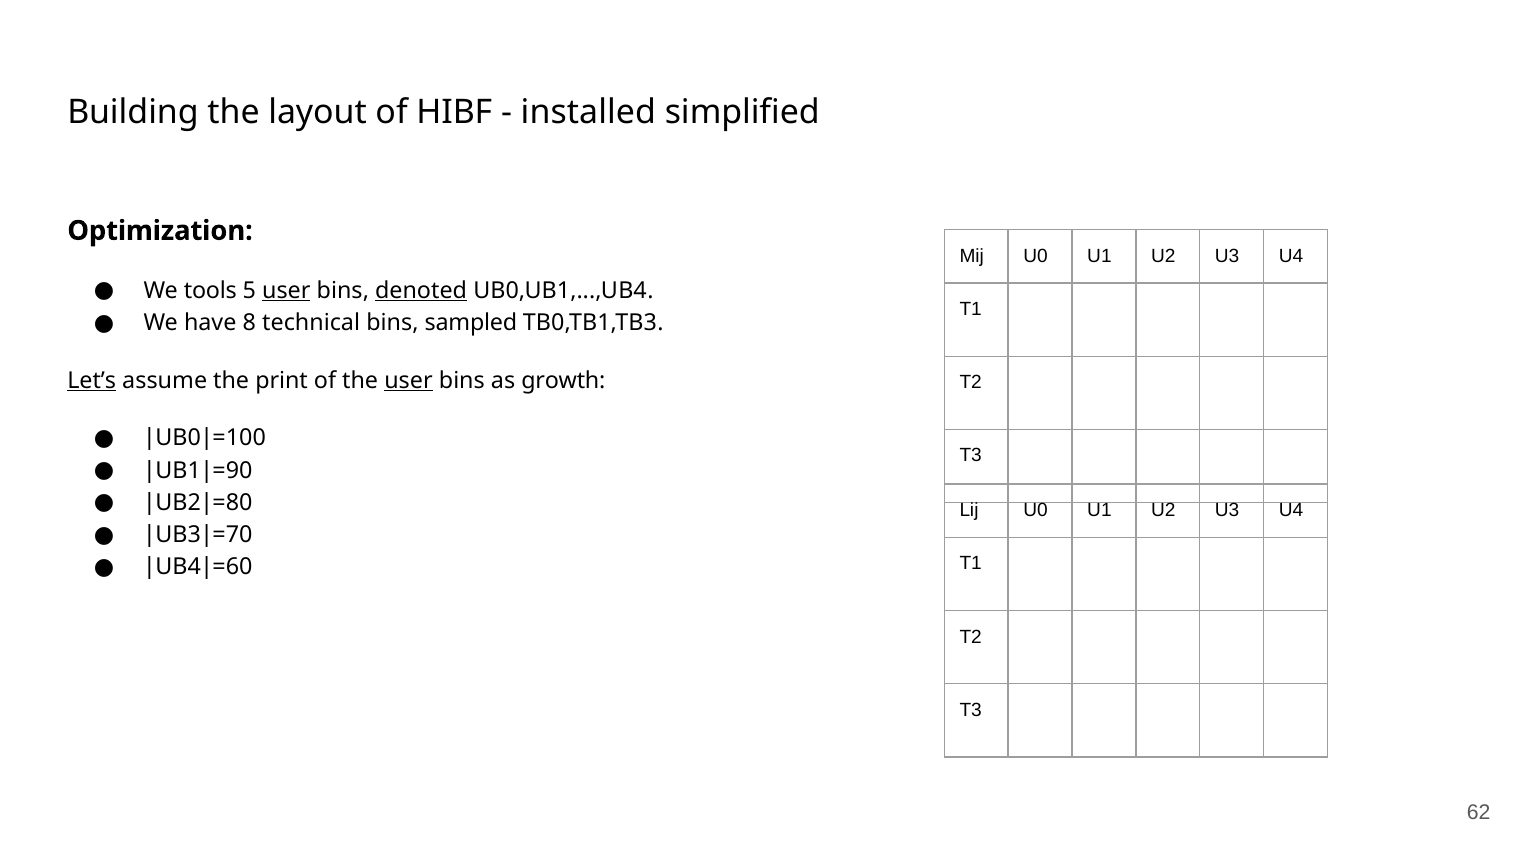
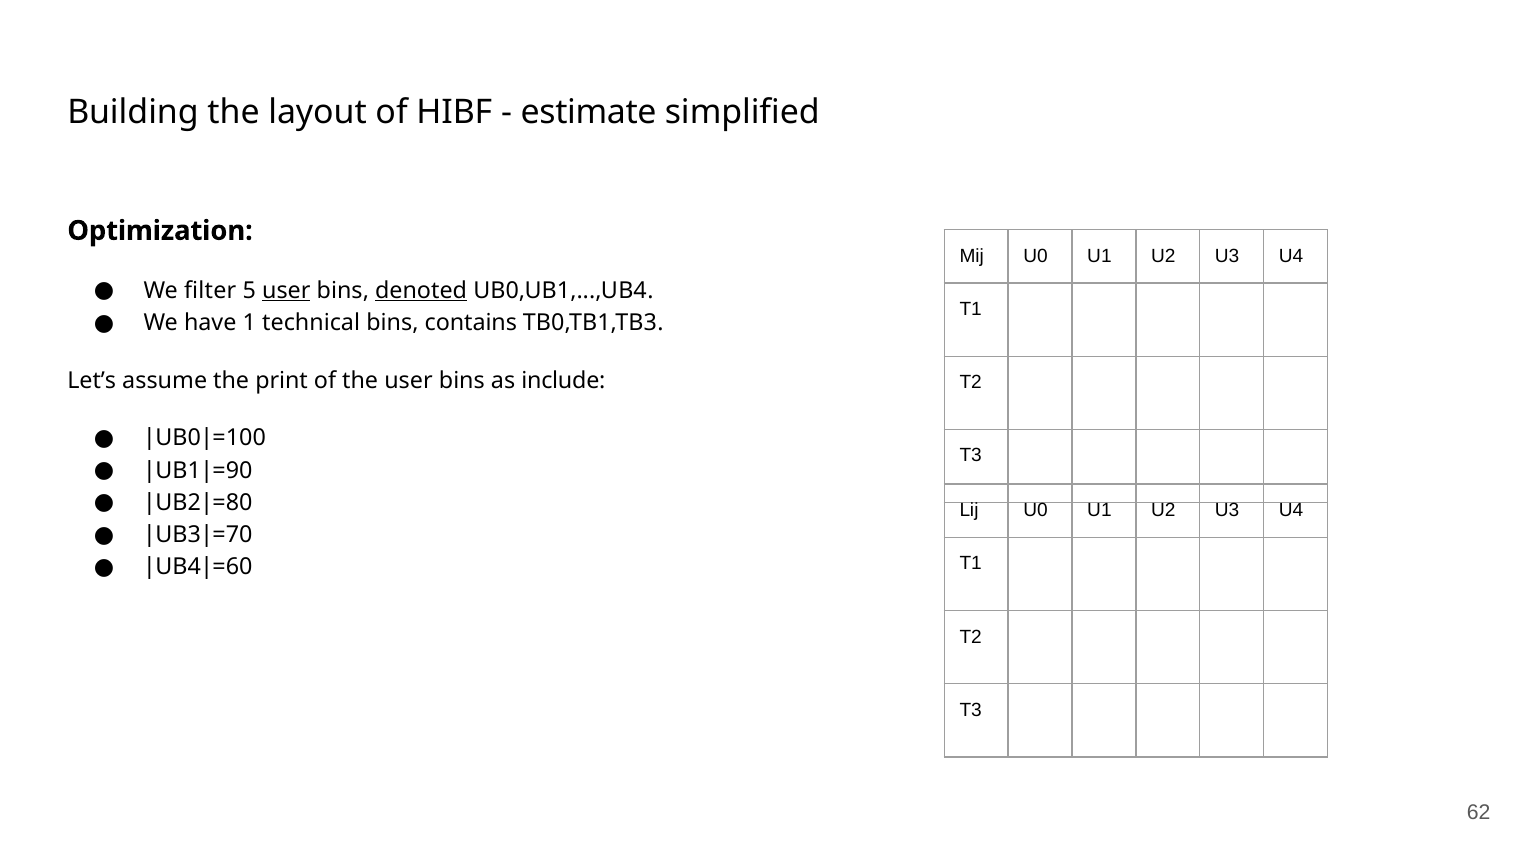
installed: installed -> estimate (589, 112)
tools: tools -> filter (210, 291)
8: 8 -> 1 (249, 323)
sampled: sampled -> contains (471, 323)
Let’s underline: present -> none (92, 381)
user underline: present -> none (409, 381)
growth: growth -> include (563, 381)
